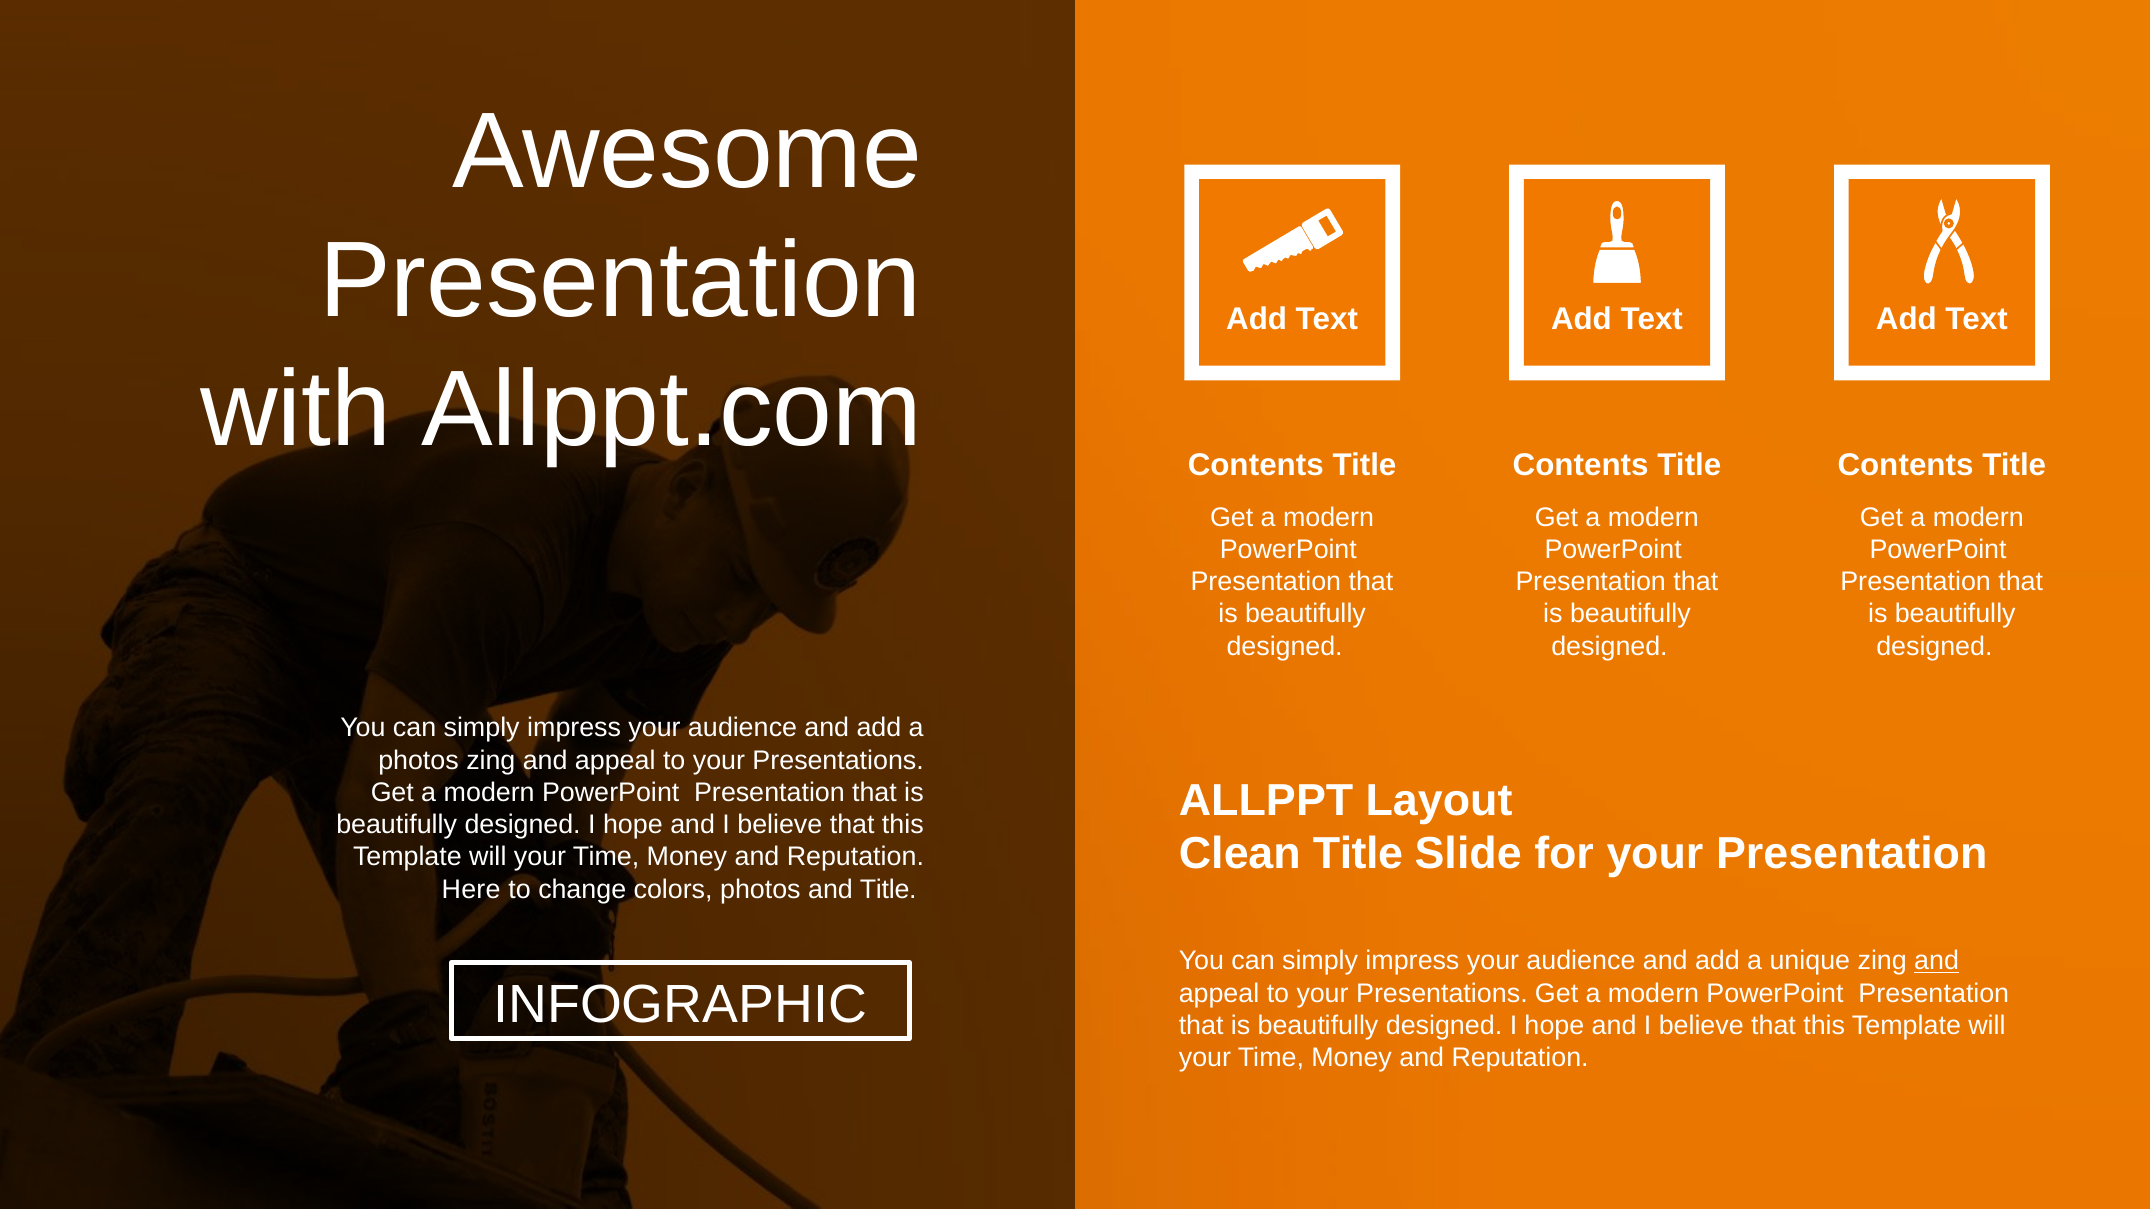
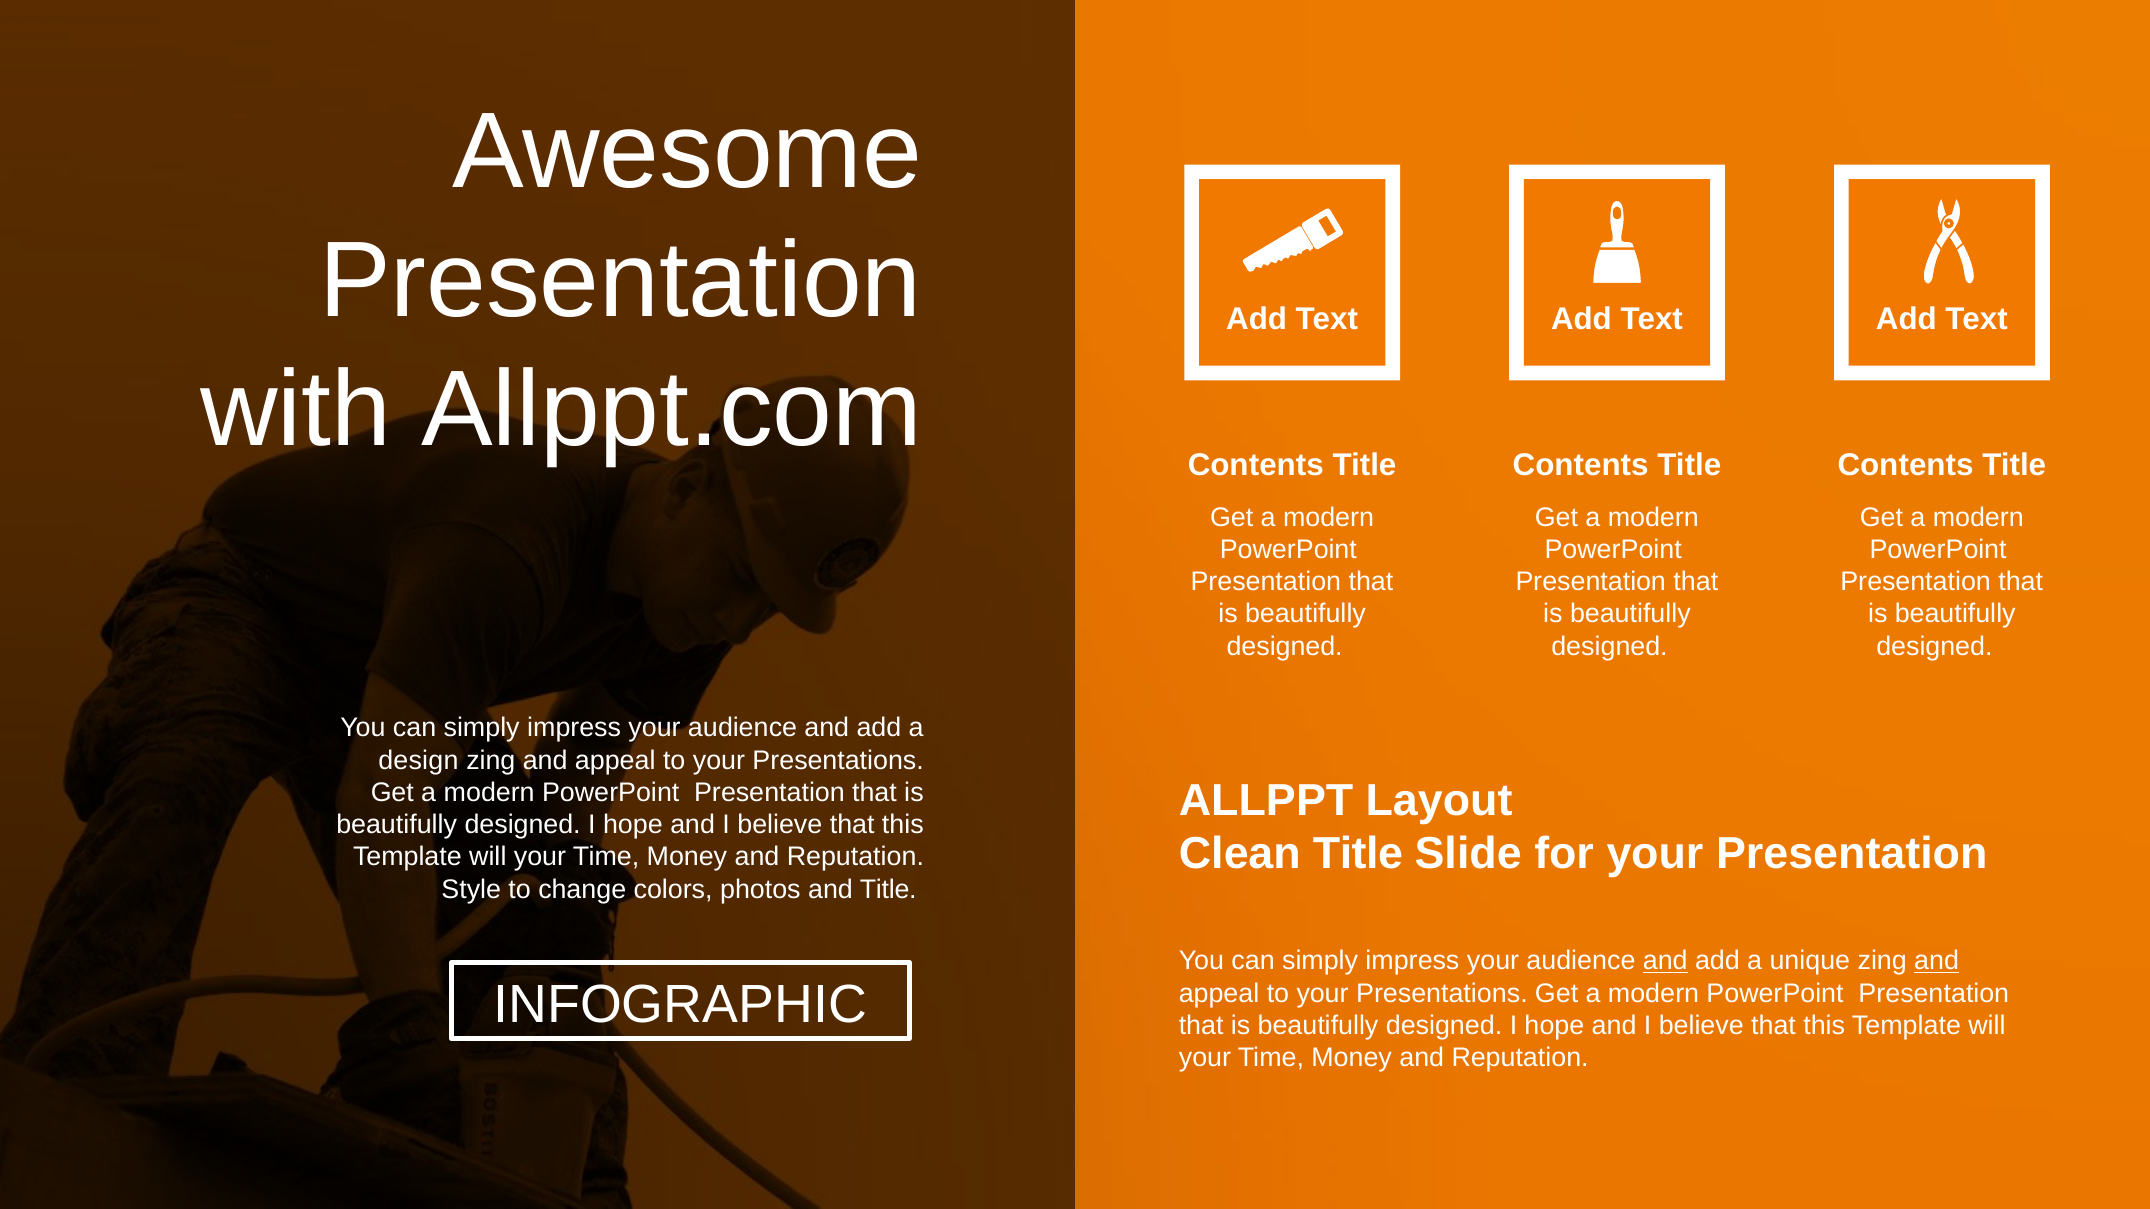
photos: photos -> design (418, 760)
Here: Here -> Style (471, 889)
and underline: none -> present (1665, 961)
